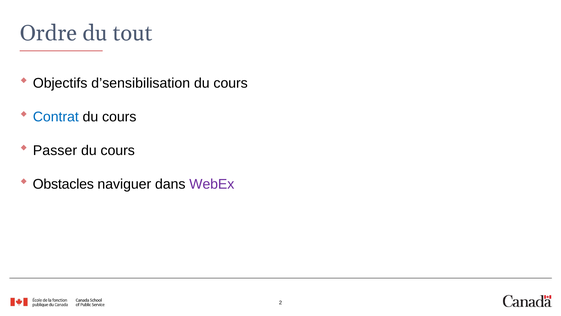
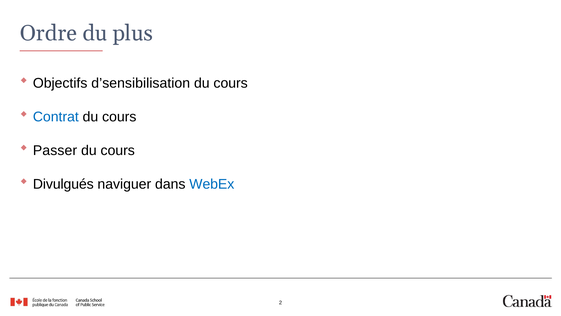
tout: tout -> plus (133, 33)
Obstacles: Obstacles -> Divulgués (63, 184)
WebEx colour: purple -> blue (212, 184)
